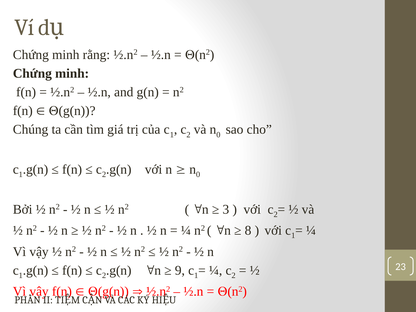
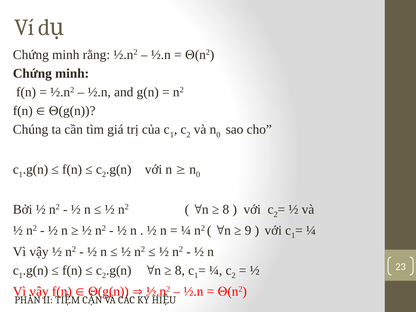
3: 3 -> 8 (226, 209)
8: 8 -> 9 (248, 230)
9: 9 -> 8 (180, 270)
